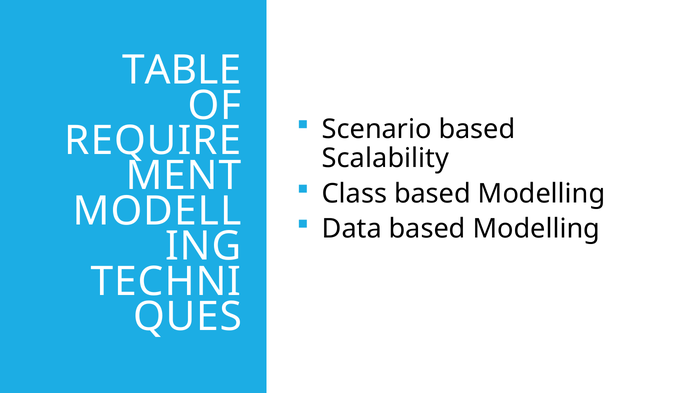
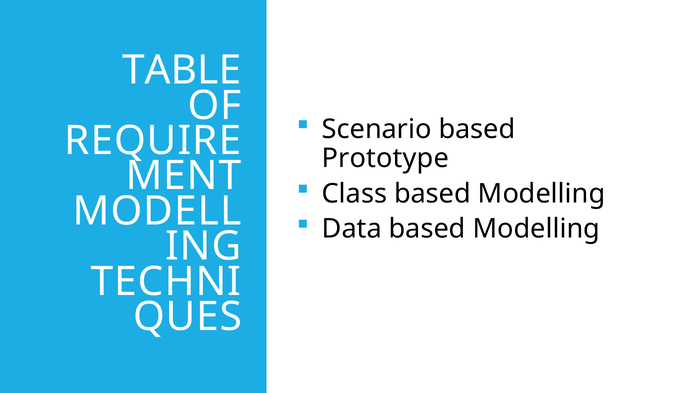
Scalability: Scalability -> Prototype (385, 158)
